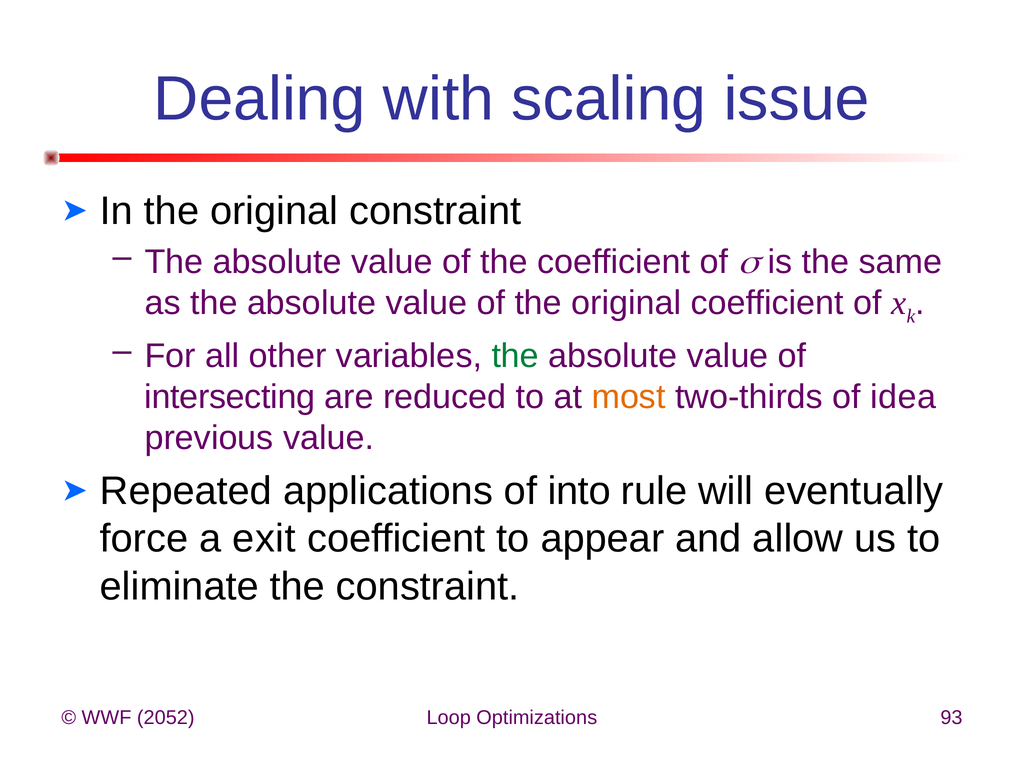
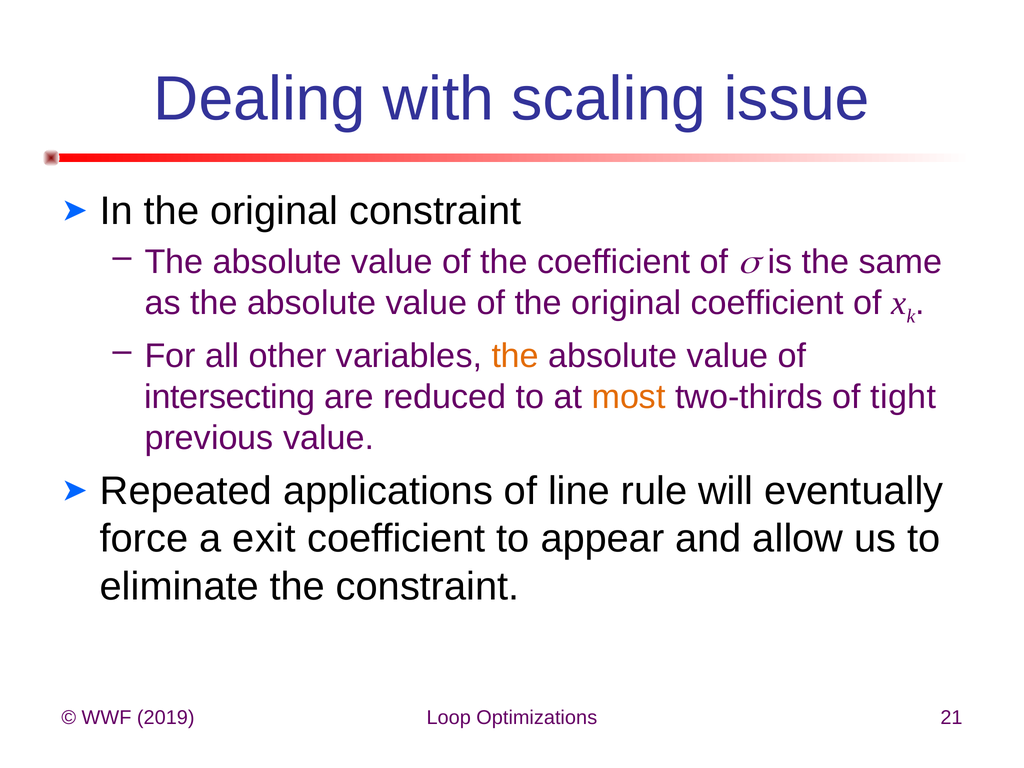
the colour: green -> orange (515, 356)
idea: idea -> tight (903, 397)
into: into -> line (579, 491)
2052: 2052 -> 2019 (166, 718)
93: 93 -> 21 (951, 718)
